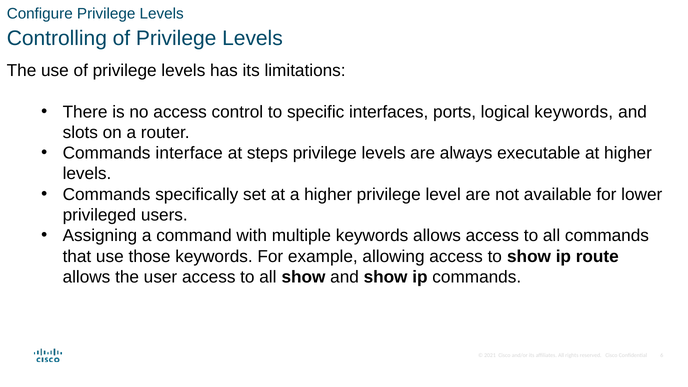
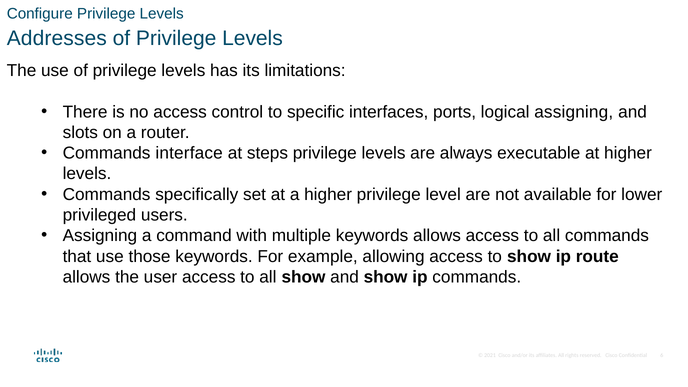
Controlling: Controlling -> Addresses (57, 38)
logical keywords: keywords -> assigning (574, 112)
